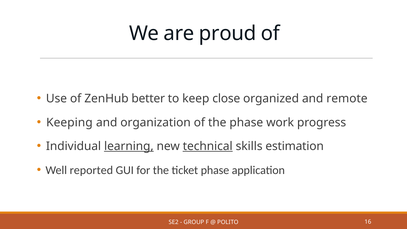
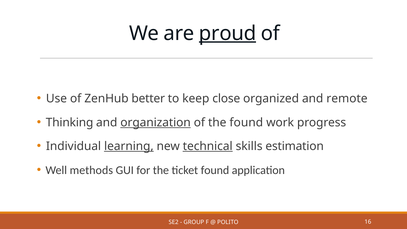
proud underline: none -> present (228, 33)
Keeping: Keeping -> Thinking (70, 122)
organization underline: none -> present (156, 122)
the phase: phase -> found (246, 122)
reported: reported -> methods (91, 170)
ticket phase: phase -> found (215, 170)
